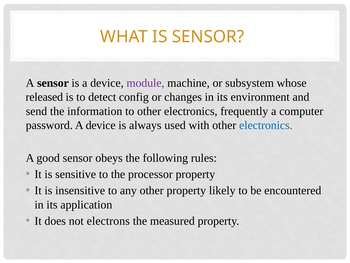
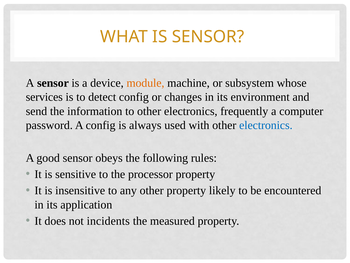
module colour: purple -> orange (145, 83)
released: released -> services (44, 97)
device: device -> config (101, 125)
electrons: electrons -> incidents (108, 221)
